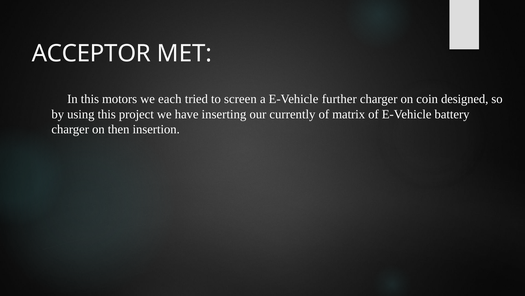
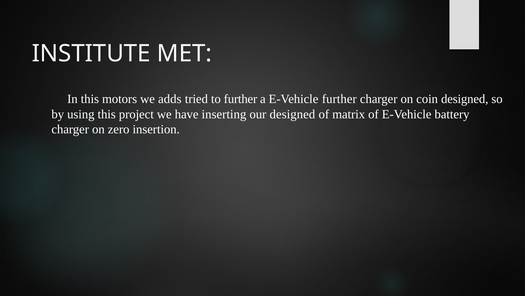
ACCEPTOR: ACCEPTOR -> INSTITUTE (91, 53)
each: each -> adds (170, 99)
to screen: screen -> further (240, 99)
our currently: currently -> designed (292, 114)
then: then -> zero (119, 129)
